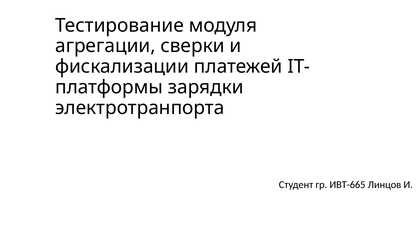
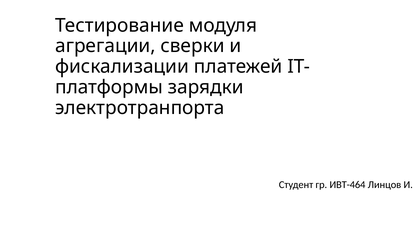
ИВТ-665: ИВТ-665 -> ИВТ-464 (347, 185)
